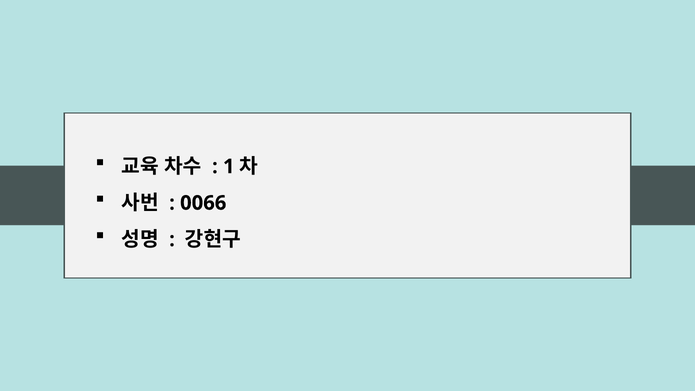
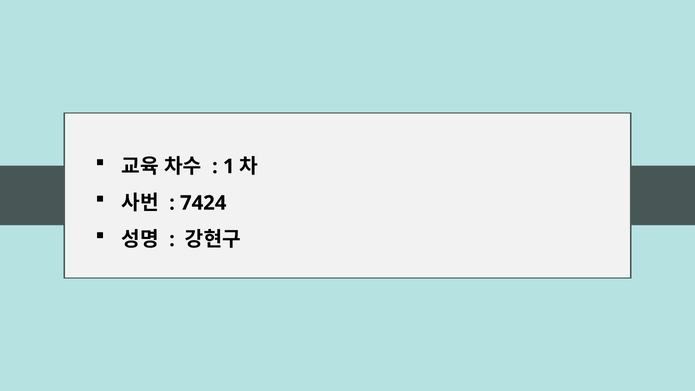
0066: 0066 -> 7424 (203, 203)
